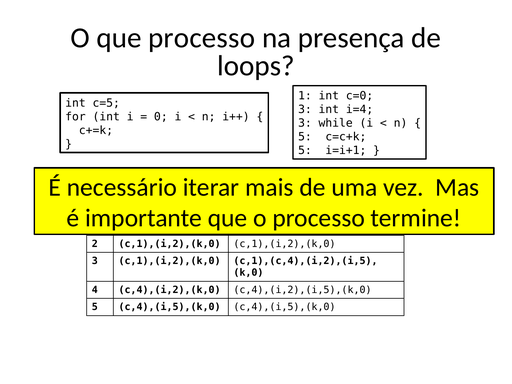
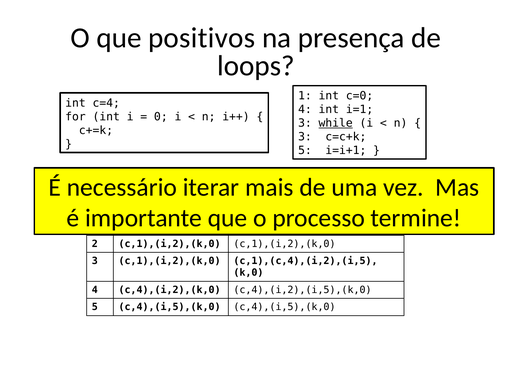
que processo: processo -> positivos (202, 38)
c=5: c=5 -> c=4 (106, 103)
3: 3 -> 4 (305, 109)
i=4: i=4 -> i=1 (360, 109)
while underline: none -> present (336, 123)
5: 5 -> 3 (305, 137)
